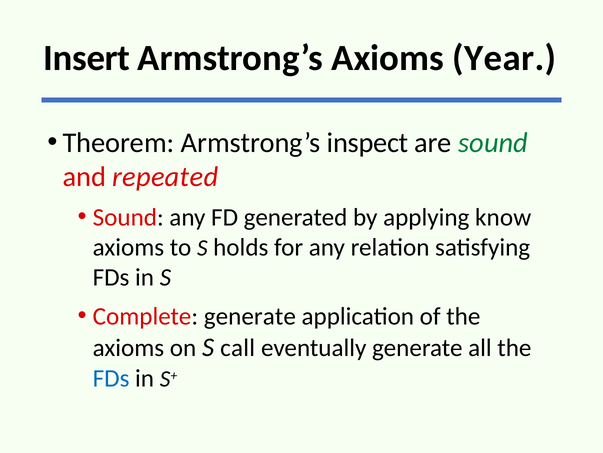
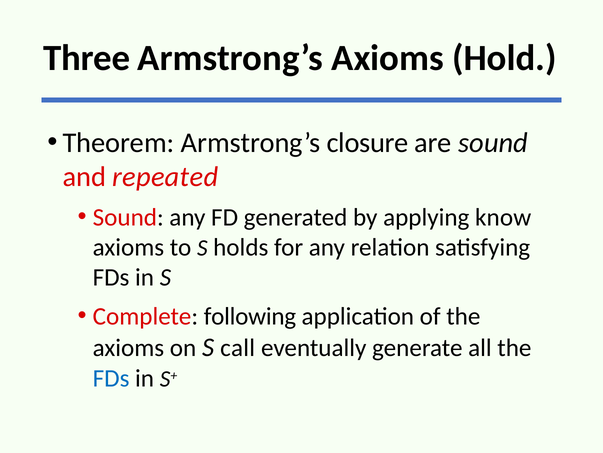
Insert: Insert -> Three (87, 58)
Year: Year -> Hold (504, 58)
inspect: inspect -> closure (368, 142)
sound colour: green -> black (493, 142)
Complete generate: generate -> following (250, 316)
